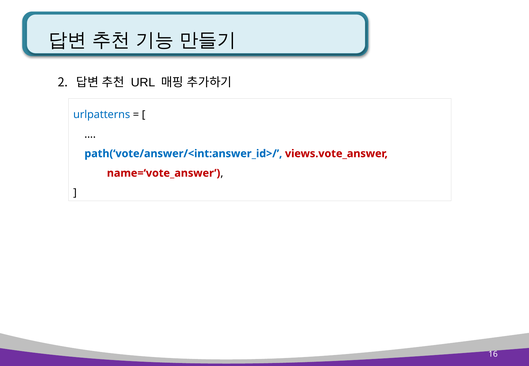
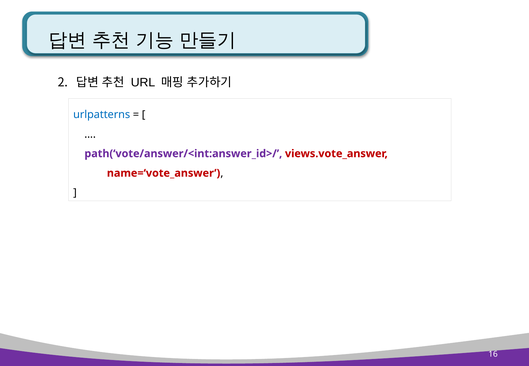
path(‘vote/answer/<int:answer_id>/ colour: blue -> purple (183, 154)
